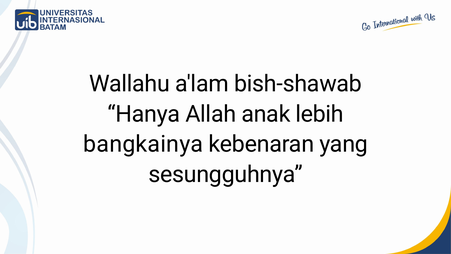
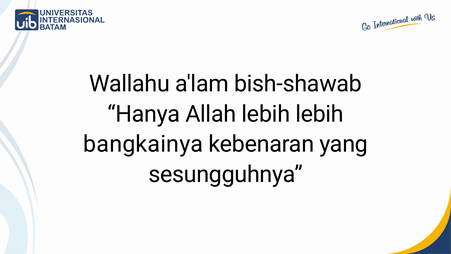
Allah anak: anak -> lebih (266, 114)
